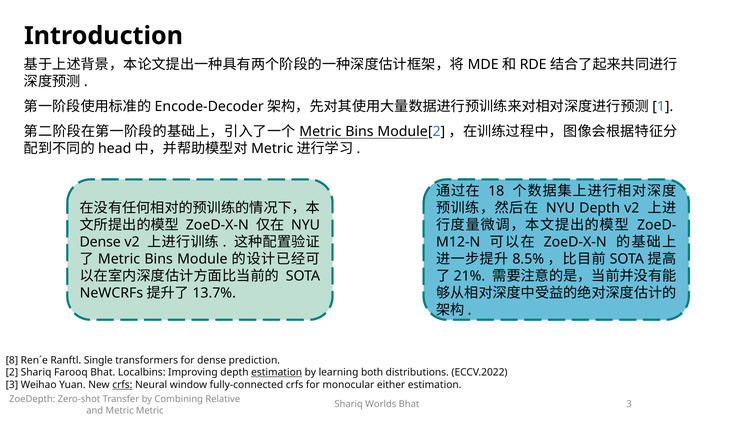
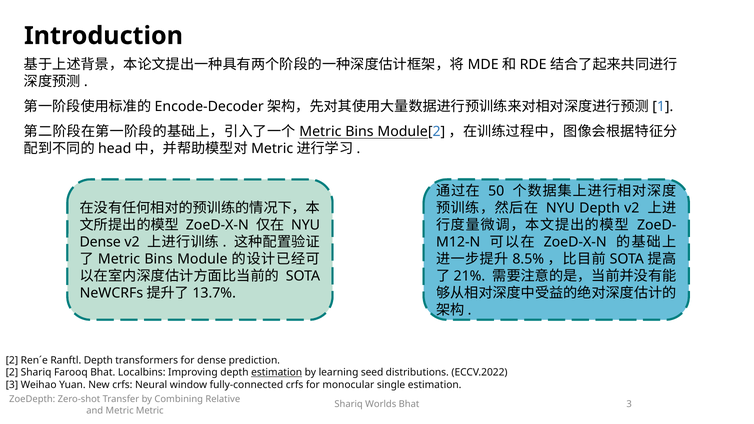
18: 18 -> 50 (496, 191)
8: 8 -> 2 (12, 360)
Ranftl Single: Single -> Depth (98, 360)
both: both -> seed (372, 373)
crfs underline: present -> none (122, 385)
either: either -> single (391, 385)
